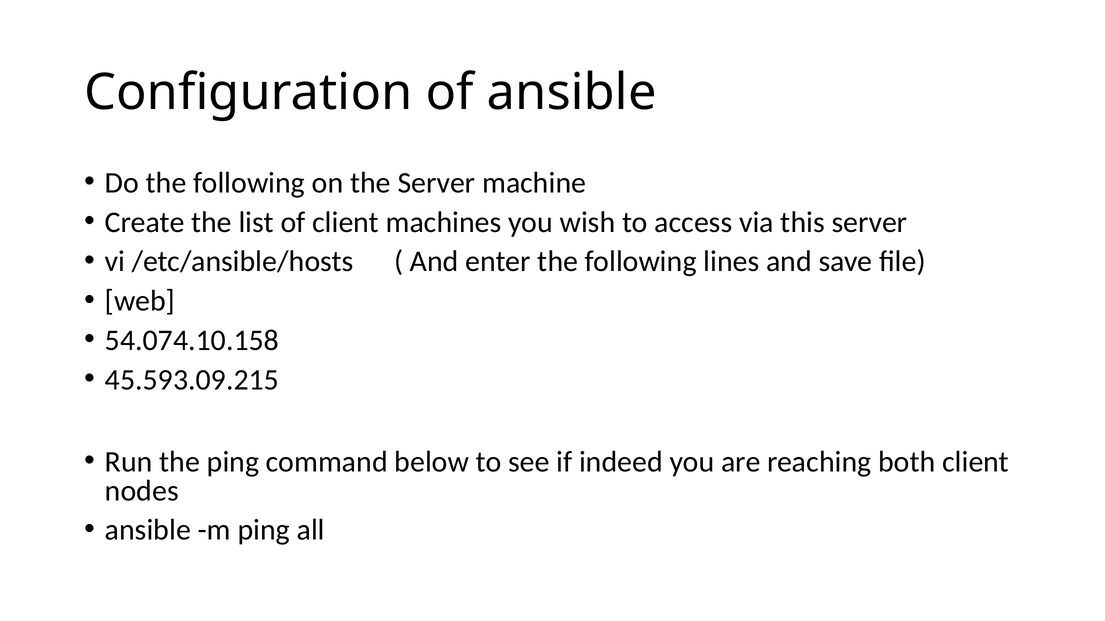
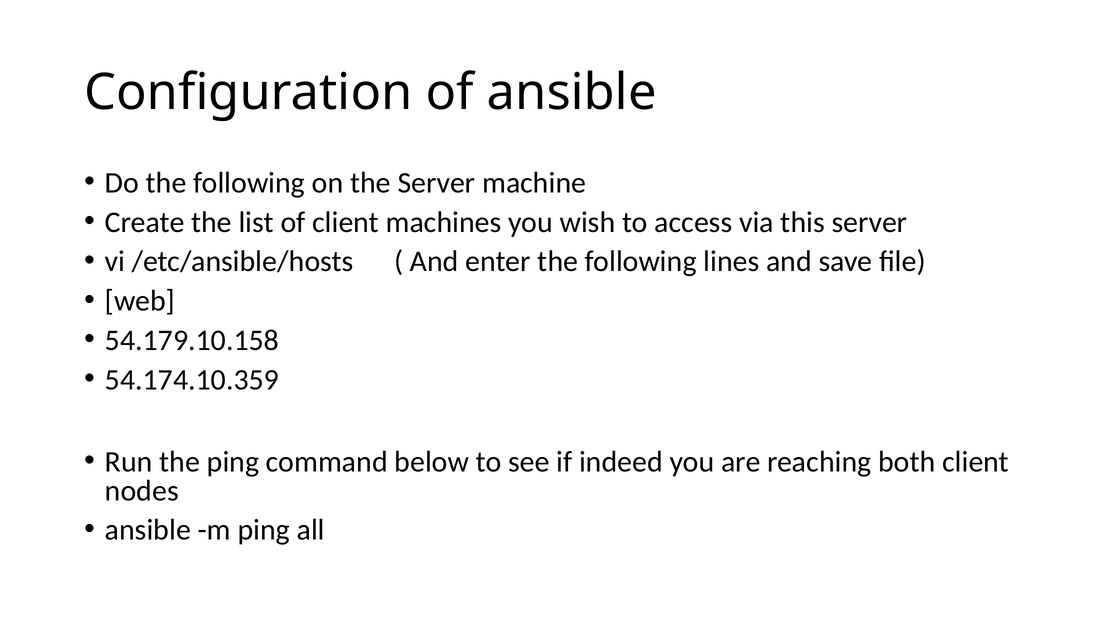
54.074.10.158: 54.074.10.158 -> 54.179.10.158 (192, 341)
45.593.09.215: 45.593.09.215 -> 54.174.10.359 (192, 380)
